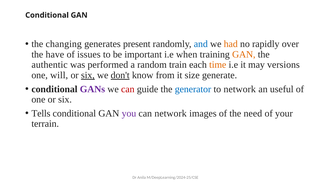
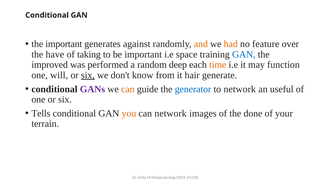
the changing: changing -> important (64, 44)
present: present -> against (137, 44)
and colour: blue -> orange (201, 44)
rapidly: rapidly -> feature (266, 44)
issues: issues -> taking (89, 54)
when: when -> space (187, 54)
GAN colour: orange -> blue (244, 54)
authentic: authentic -> improved (50, 65)
train: train -> deep (178, 65)
versions: versions -> function (283, 65)
don't underline: present -> none (120, 75)
size: size -> hair (192, 75)
can colour: red -> orange (128, 89)
you colour: purple -> orange (129, 113)
need: need -> done (253, 113)
